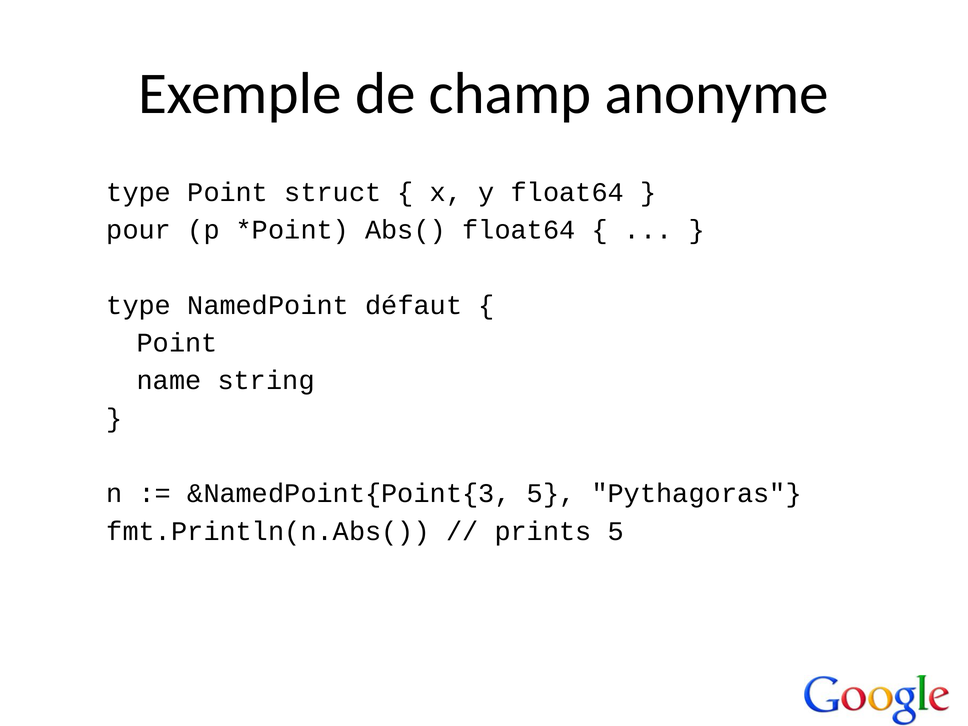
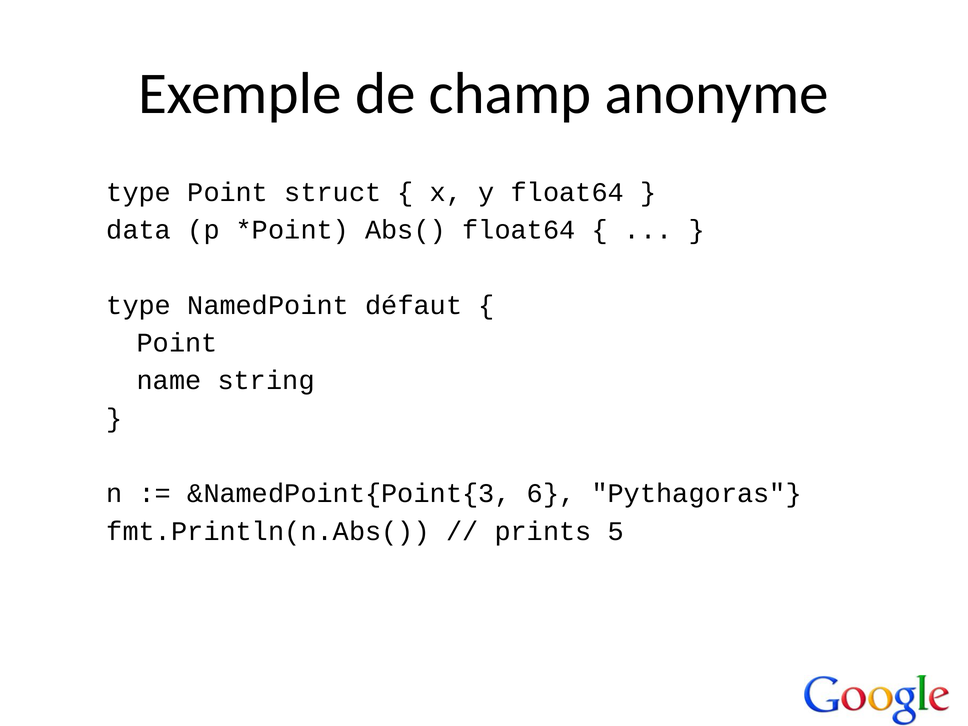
pour: pour -> data (139, 230)
&NamedPoint{Point{3 5: 5 -> 6 (551, 493)
